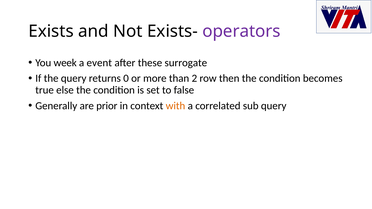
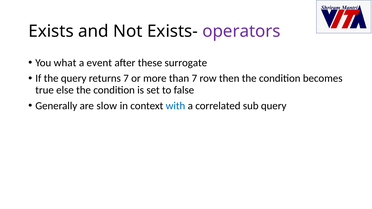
week: week -> what (65, 63)
returns 0: 0 -> 7 (126, 78)
than 2: 2 -> 7 (194, 78)
prior: prior -> slow (107, 106)
with colour: orange -> blue (175, 106)
